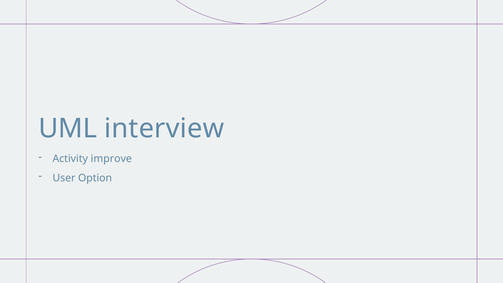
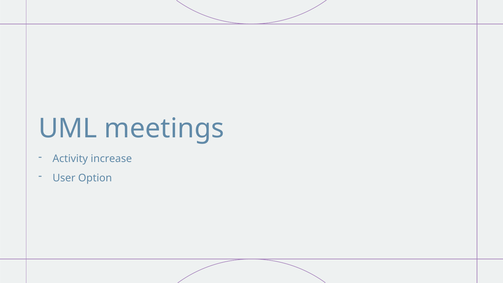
interview: interview -> meetings (164, 128)
improve: improve -> increase (111, 159)
